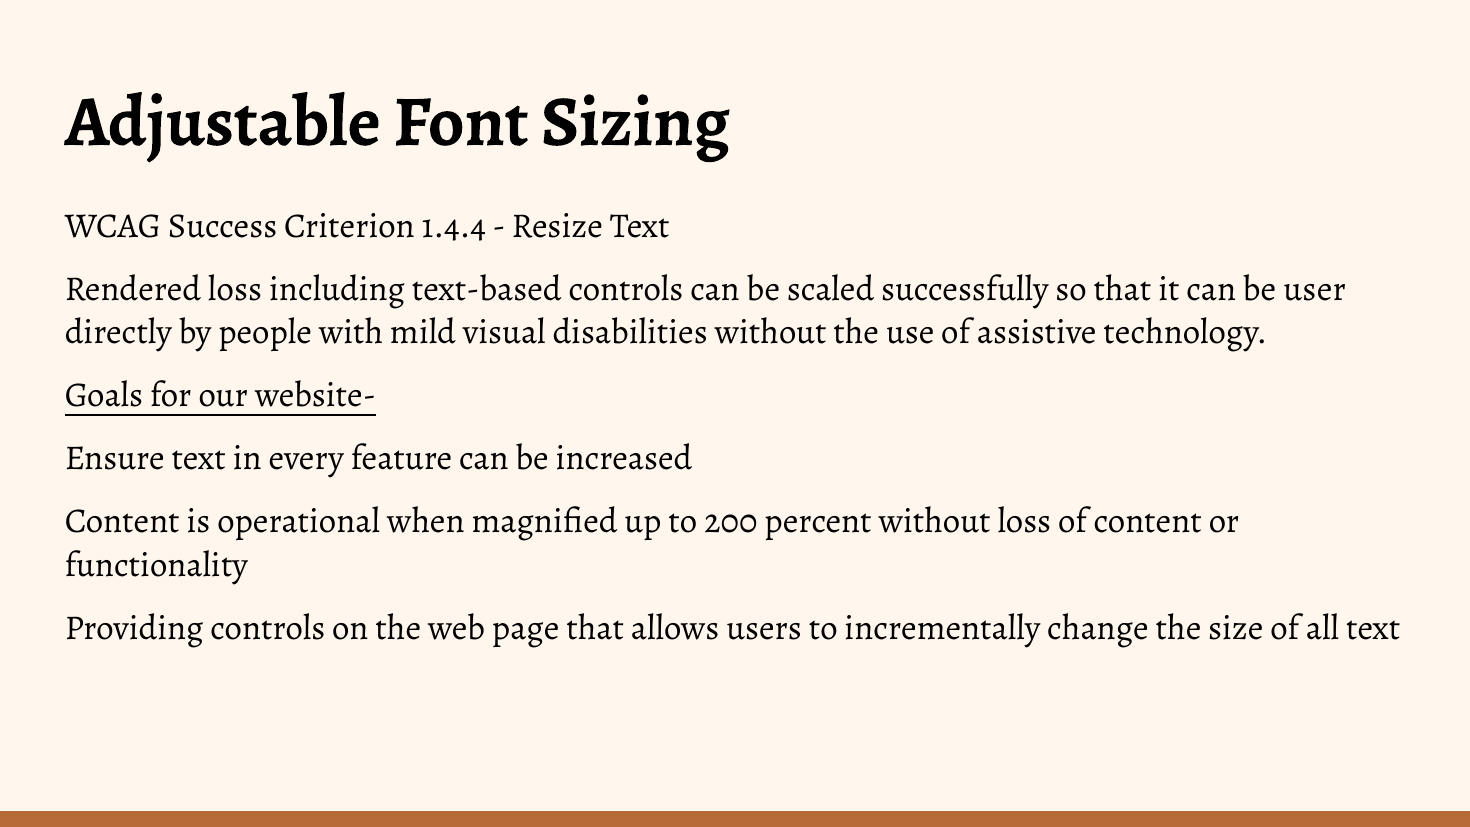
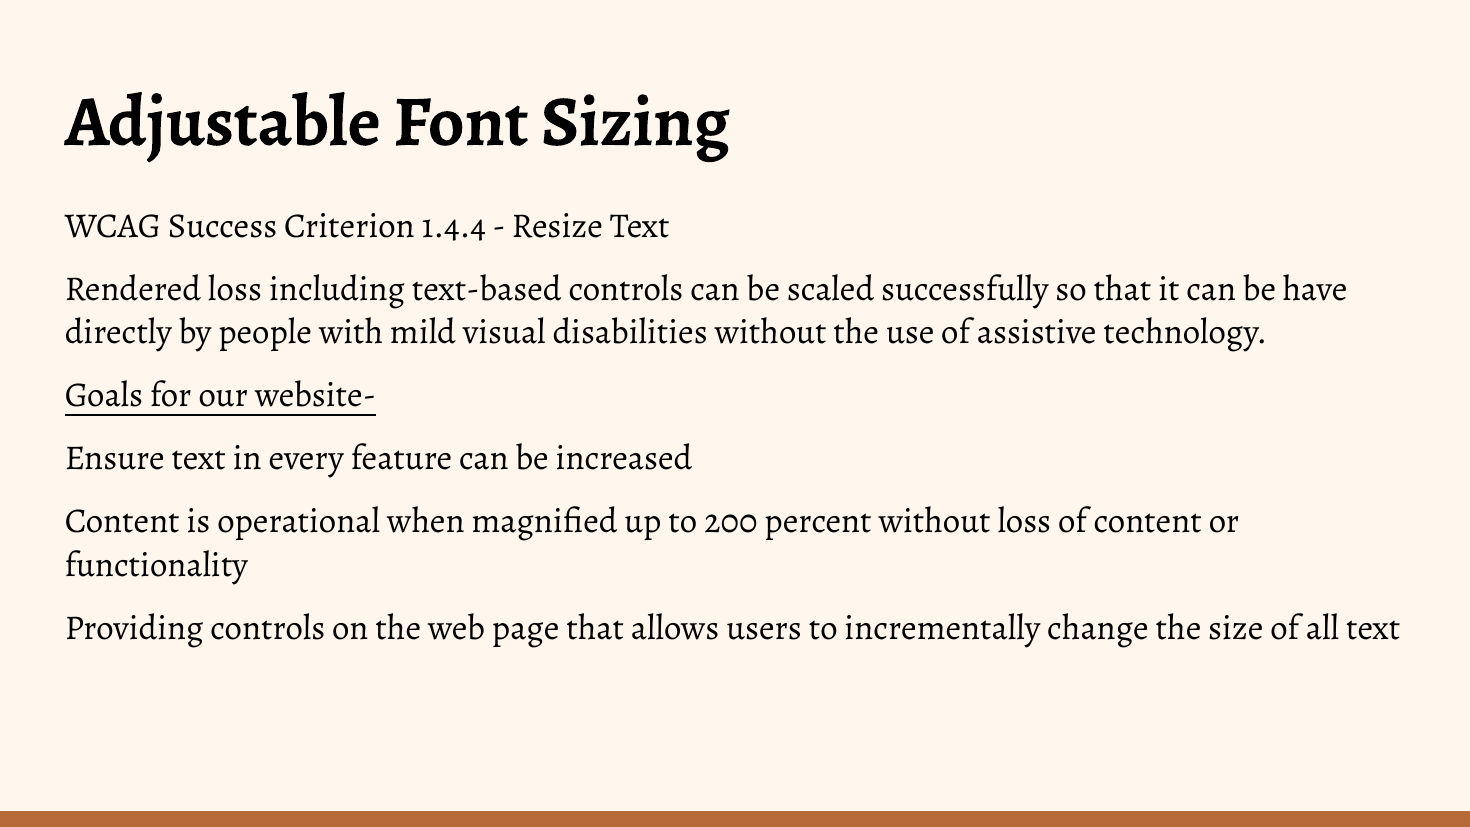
user: user -> have (1315, 289)
